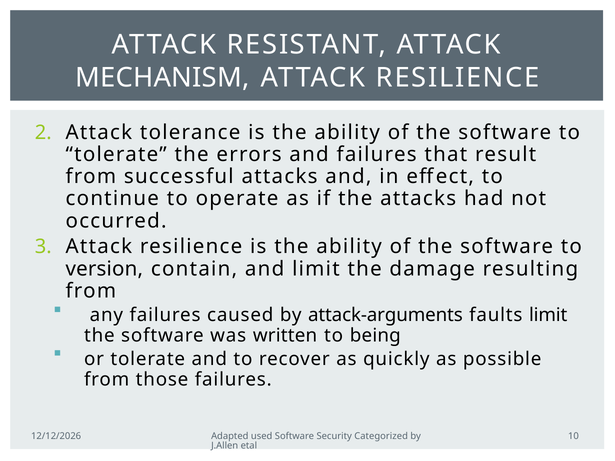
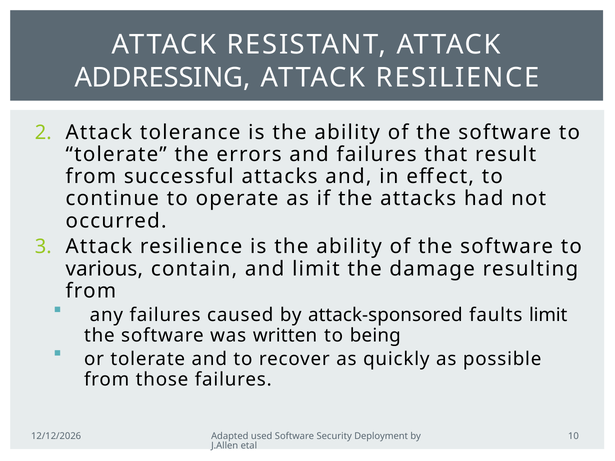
MECHANISM: MECHANISM -> ADDRESSING (163, 78)
version: version -> various (104, 269)
attack-arguments: attack-arguments -> attack-sponsored (385, 315)
Categorized: Categorized -> Deployment (381, 437)
